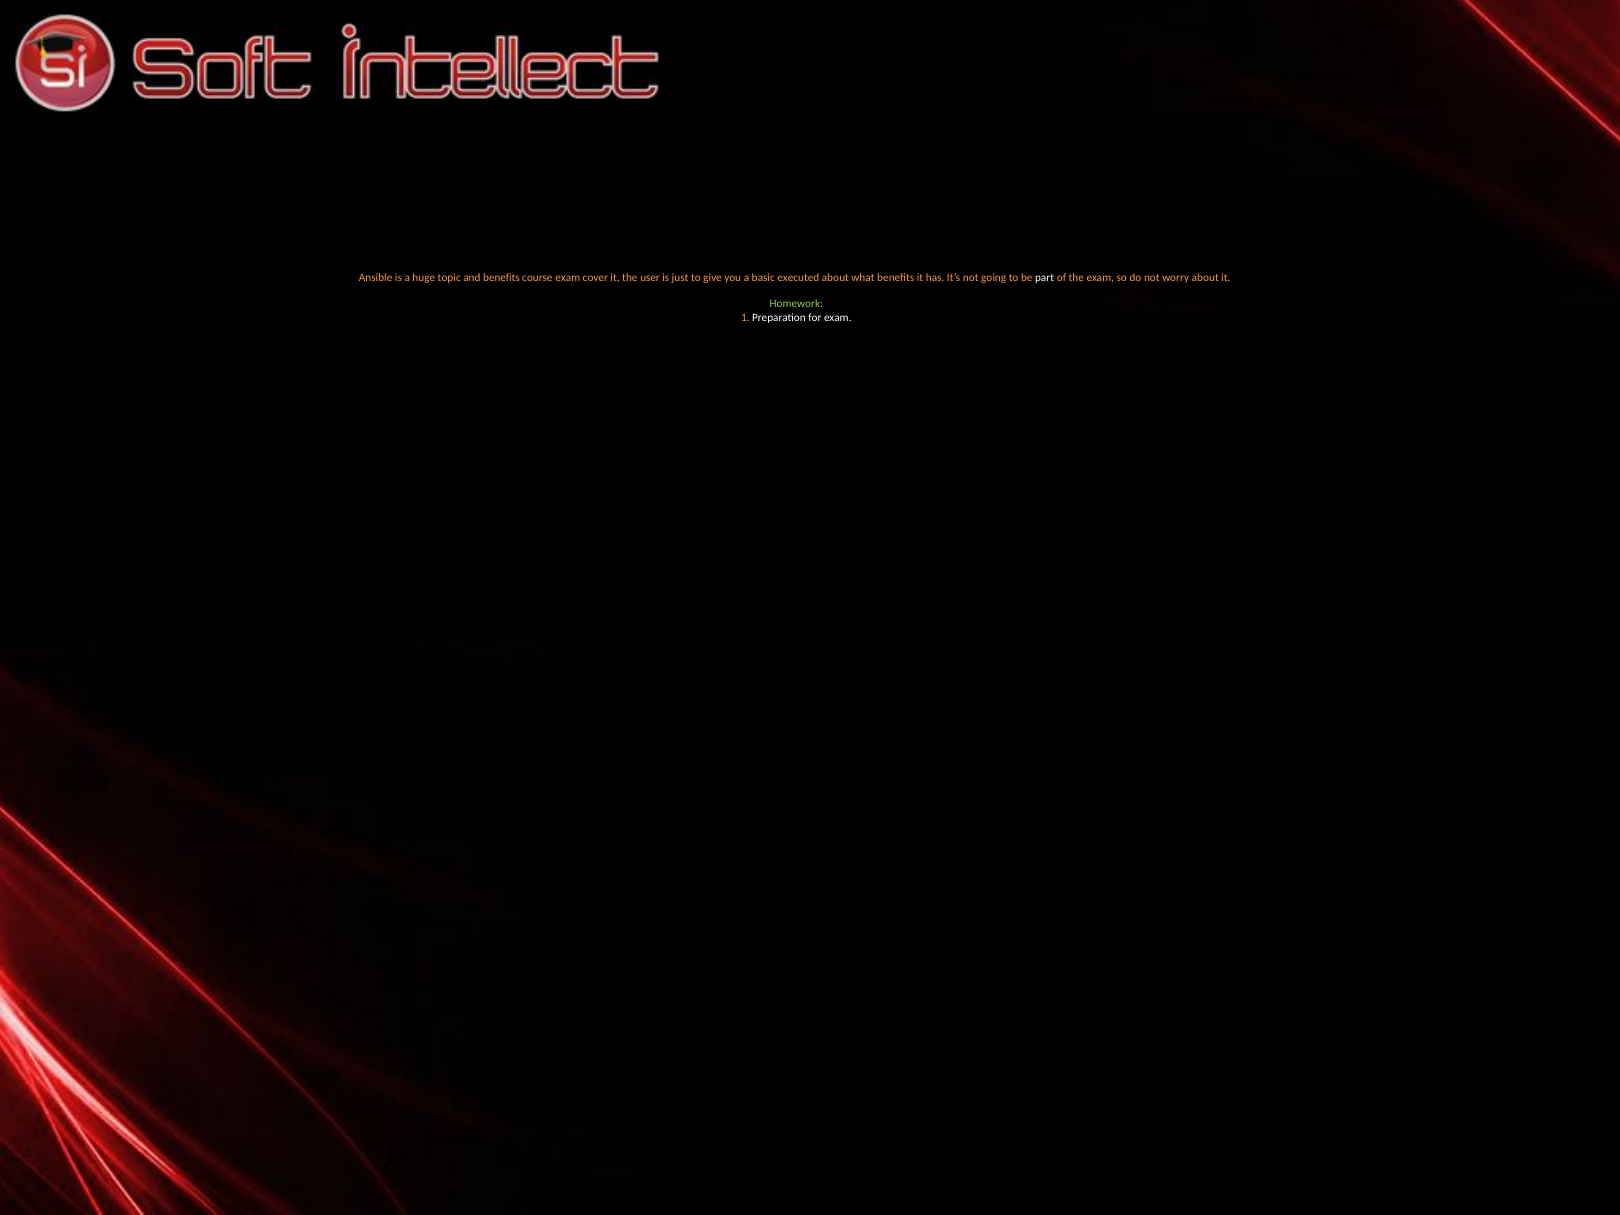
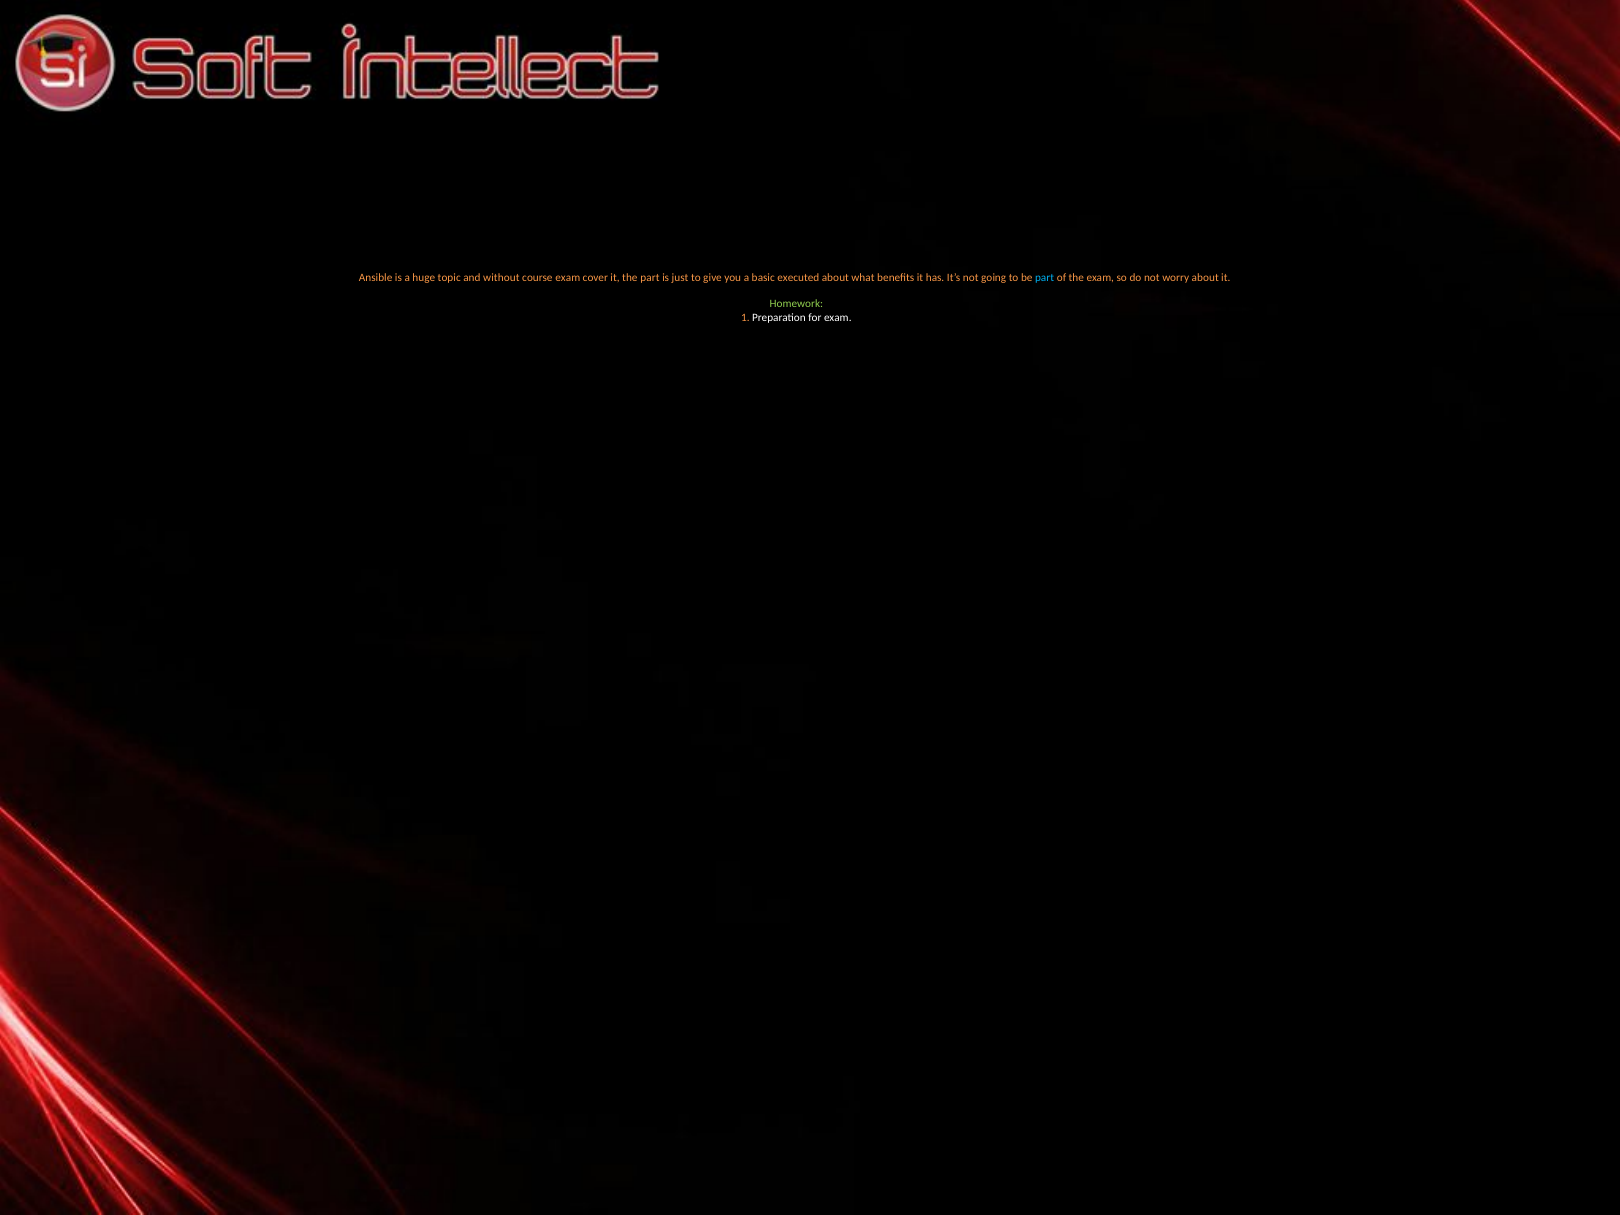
and benefits: benefits -> without (501, 277)
the user: user -> part (650, 277)
part colour: white -> light blue (1045, 277)
